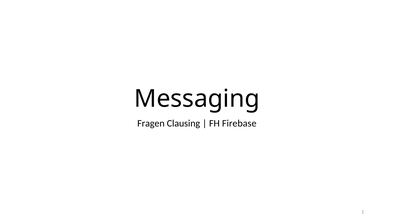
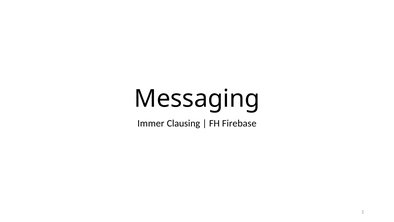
Fragen: Fragen -> Immer (151, 123)
